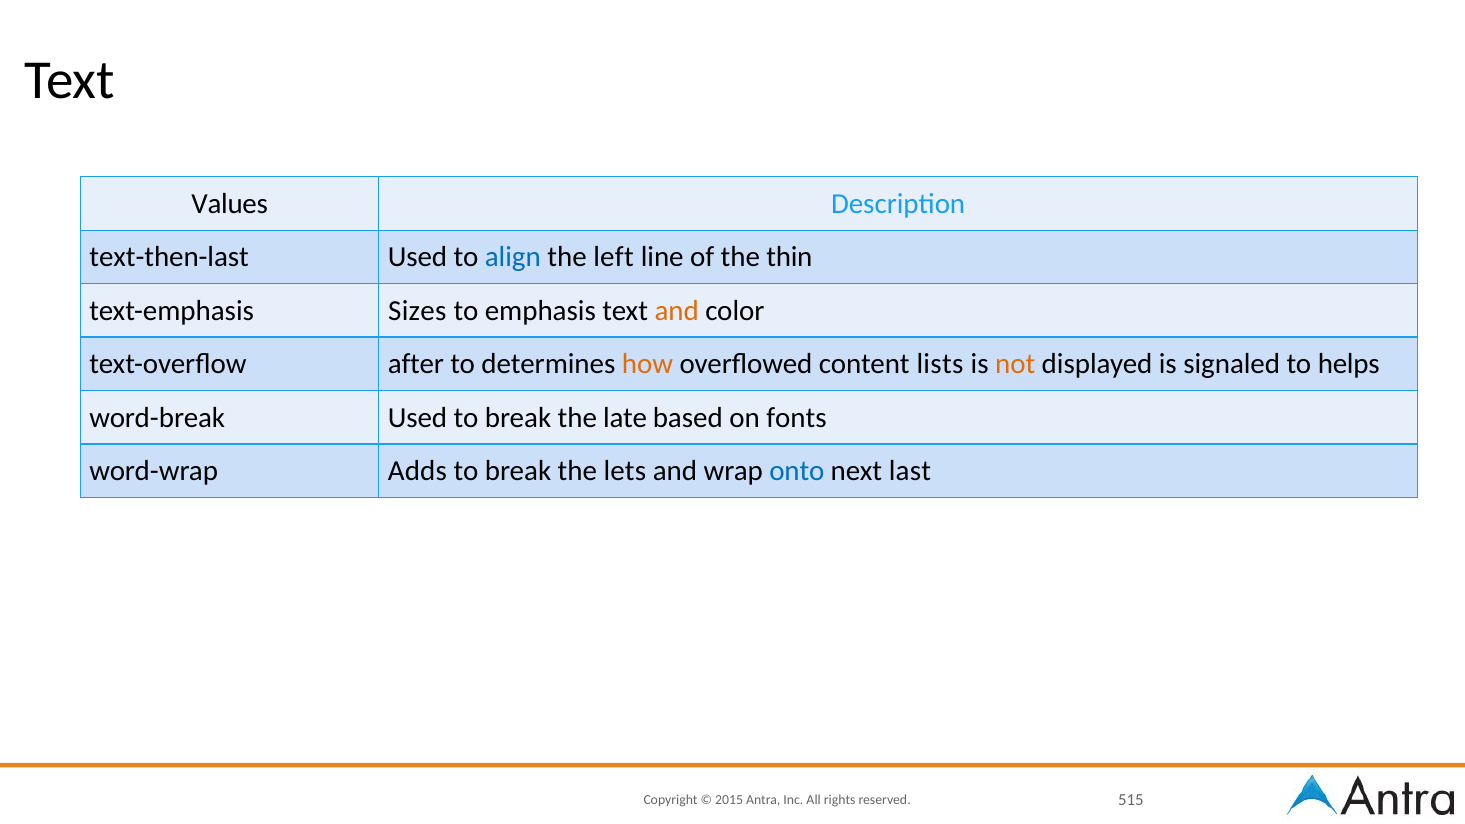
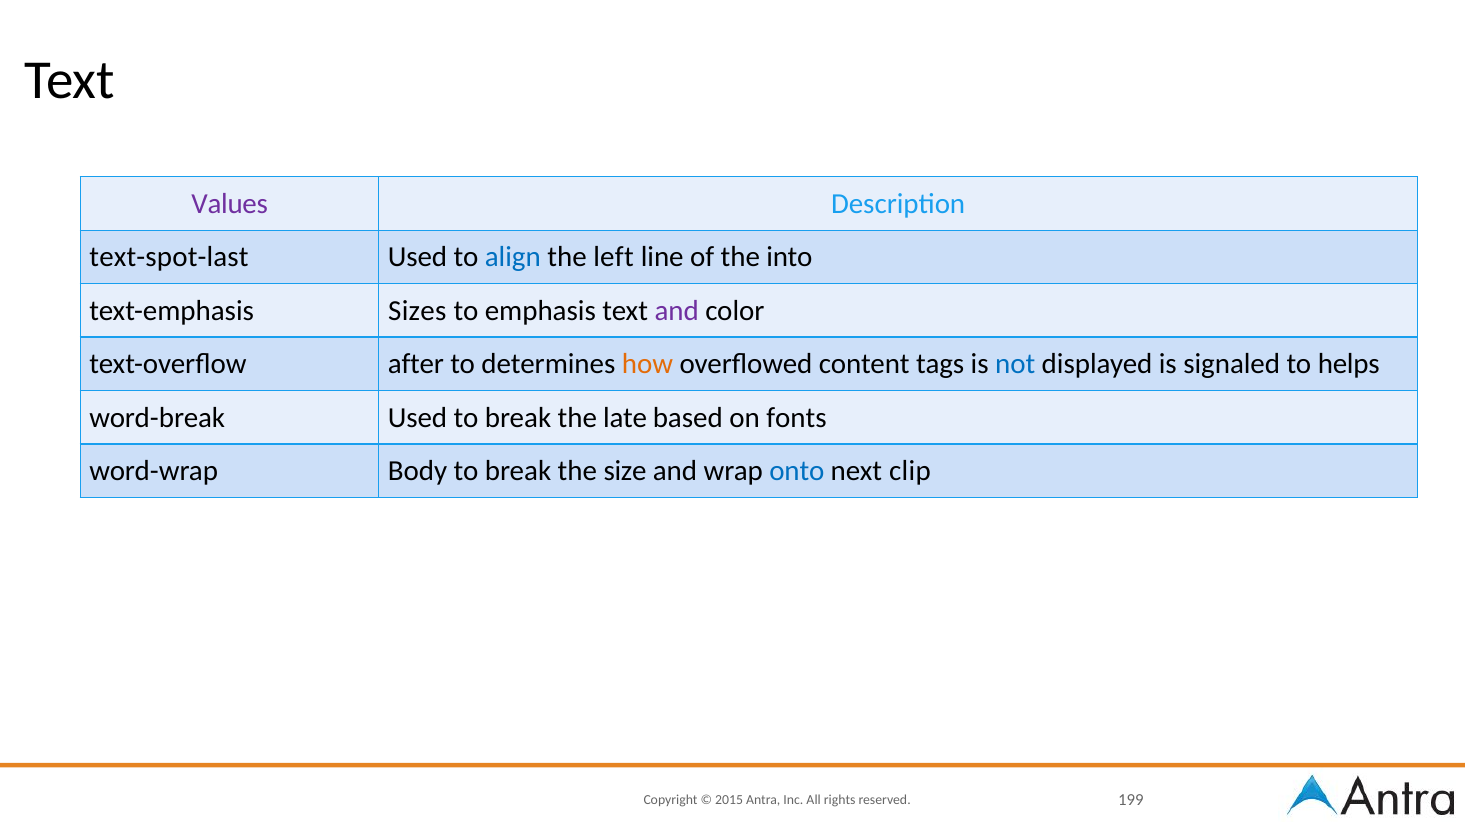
Values colour: black -> purple (230, 204)
text-then-last: text-then-last -> text-spot-last (169, 257)
thin: thin -> into (789, 257)
and colour: orange -> purple (677, 311)
lists: lists -> tags (940, 364)
not colour: orange -> blue (1015, 364)
Adds: Adds -> Body (417, 471)
lets: lets -> size (625, 471)
last: last -> clip (910, 471)
515: 515 -> 199 (1131, 800)
